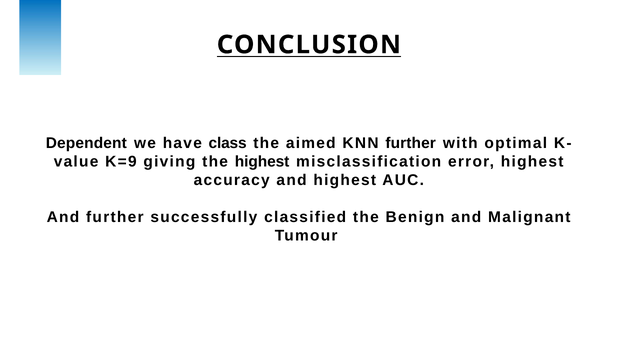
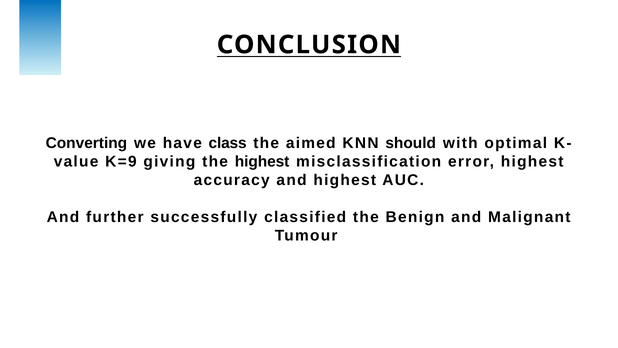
Dependent: Dependent -> Converting (86, 143)
KNN further: further -> should (411, 143)
